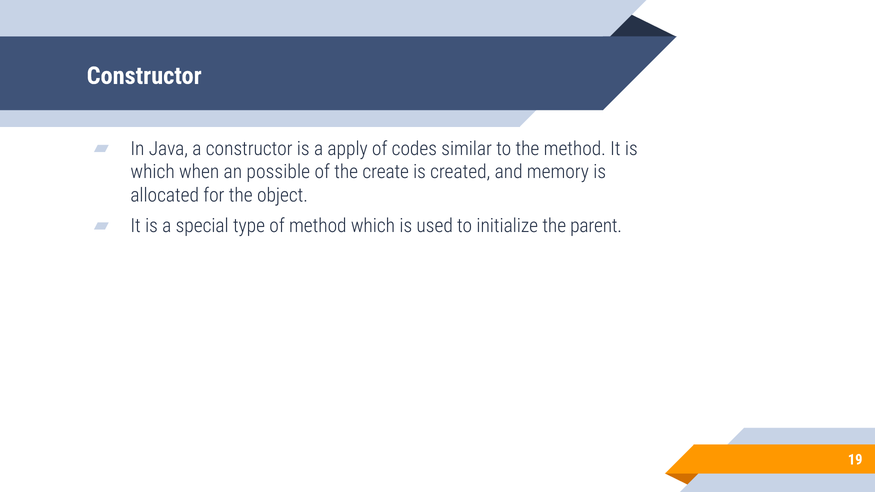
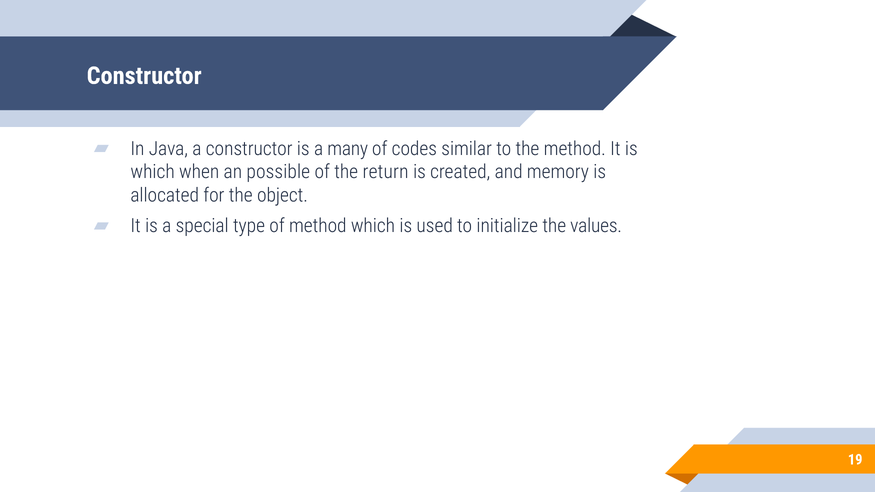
apply: apply -> many (348, 149)
create: create -> return (386, 172)
parent: parent -> values (596, 226)
